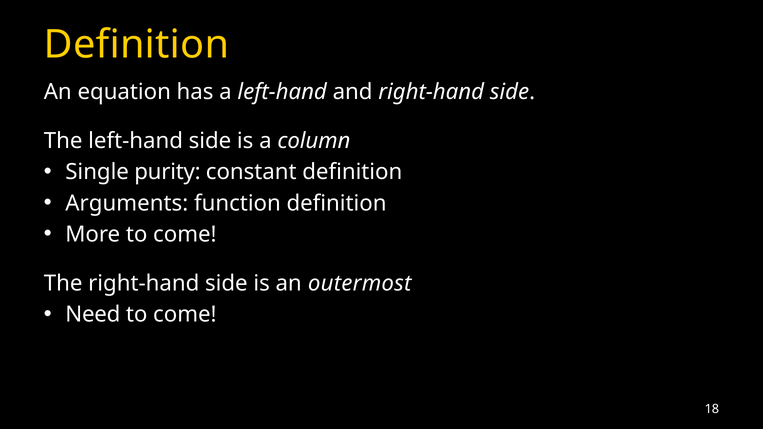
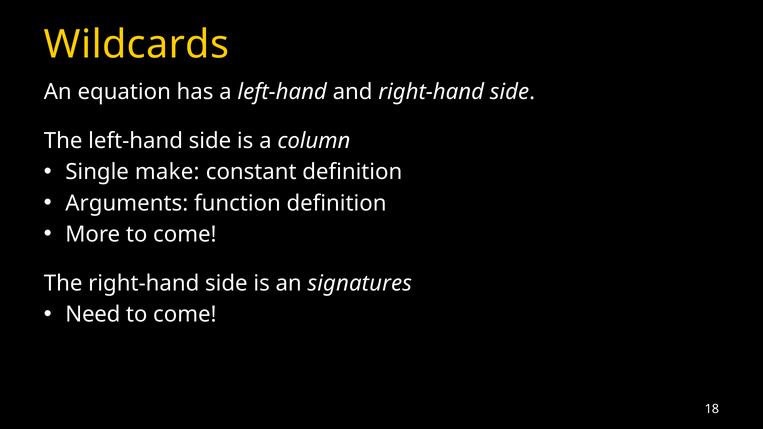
Definition: Definition -> Wildcards (137, 45)
purity: purity -> make (167, 172)
outermost: outermost -> signatures (360, 283)
